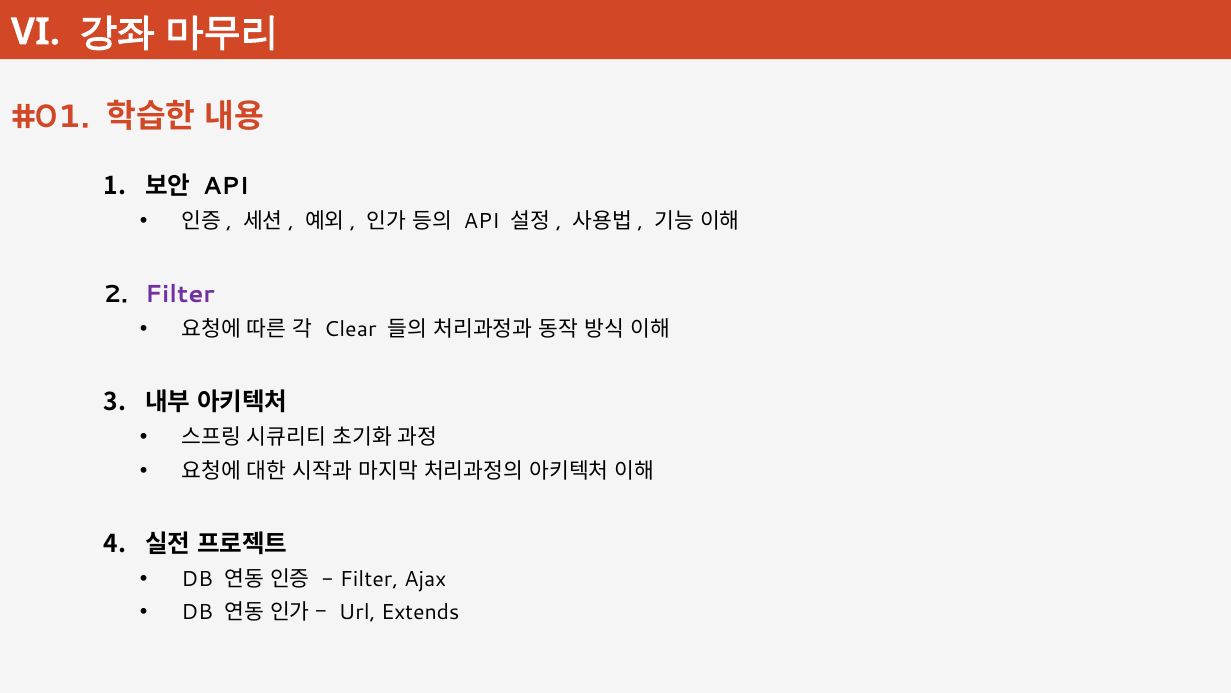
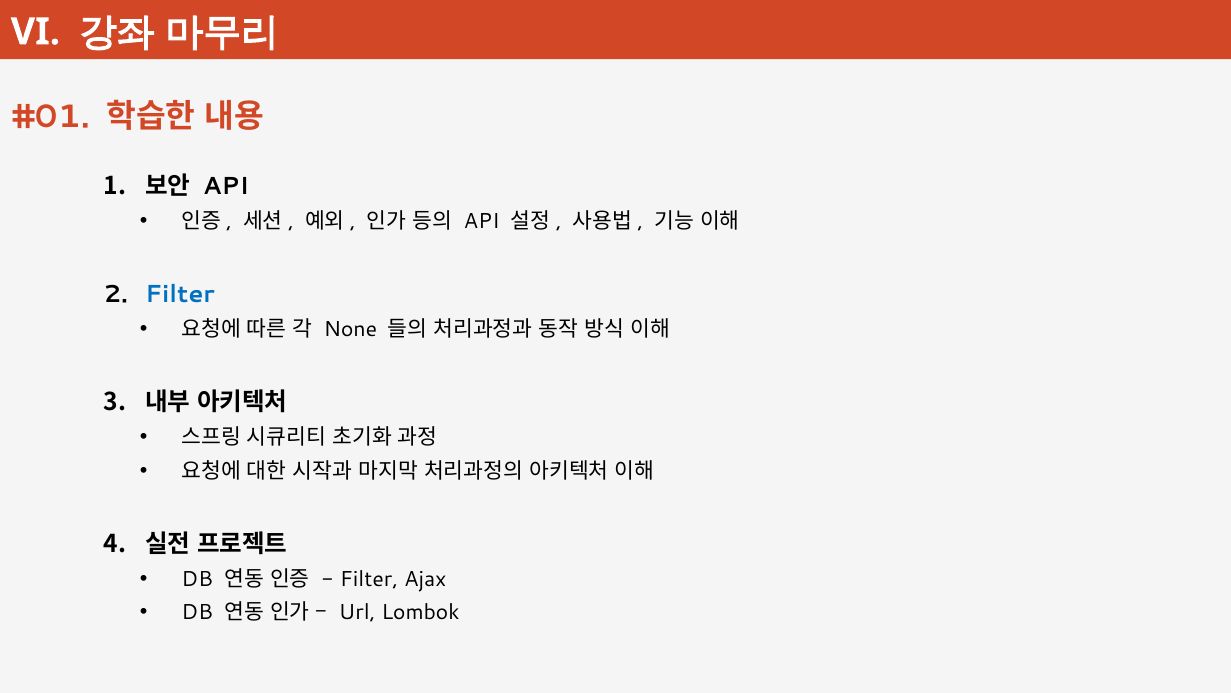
Filter colour: purple -> blue (180, 294)
Clear: Clear -> None (350, 329)
Extends: Extends -> Lombok (420, 612)
